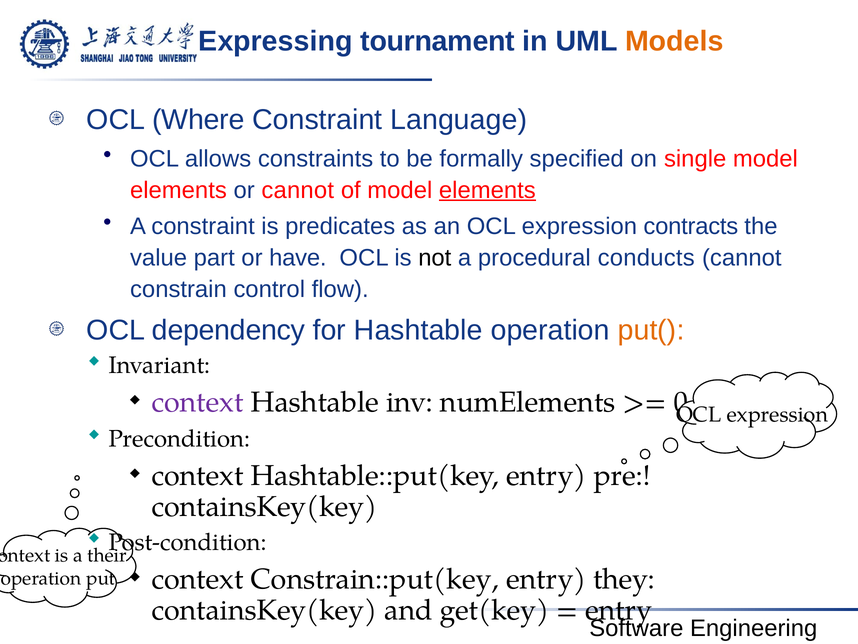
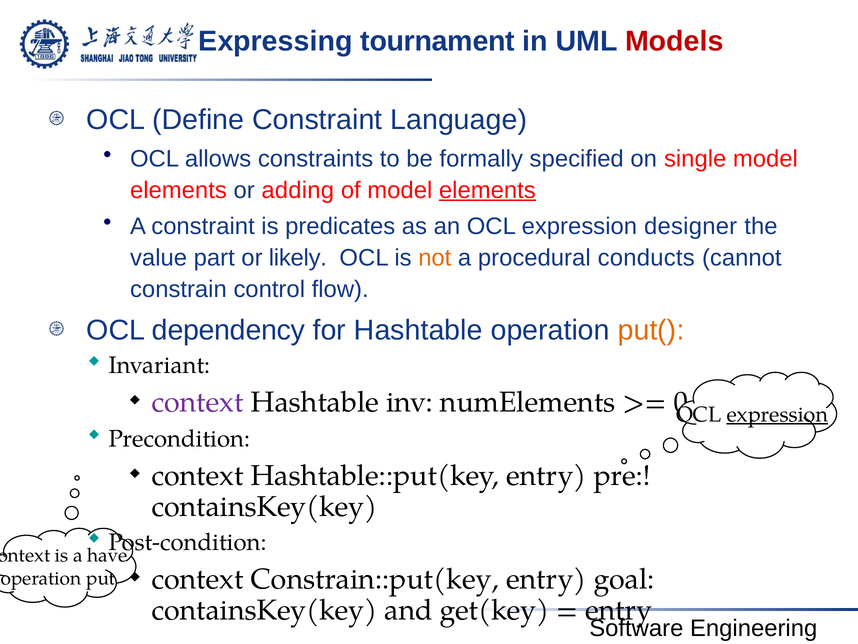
Models colour: orange -> red (674, 41)
Where: Where -> Define (198, 120)
or cannot: cannot -> adding (298, 190)
contracts: contracts -> designer (691, 226)
have: have -> likely (298, 258)
not colour: black -> orange (435, 258)
expression underline: none -> present (777, 414)
their: their -> have (107, 555)
they: they -> goal (624, 579)
